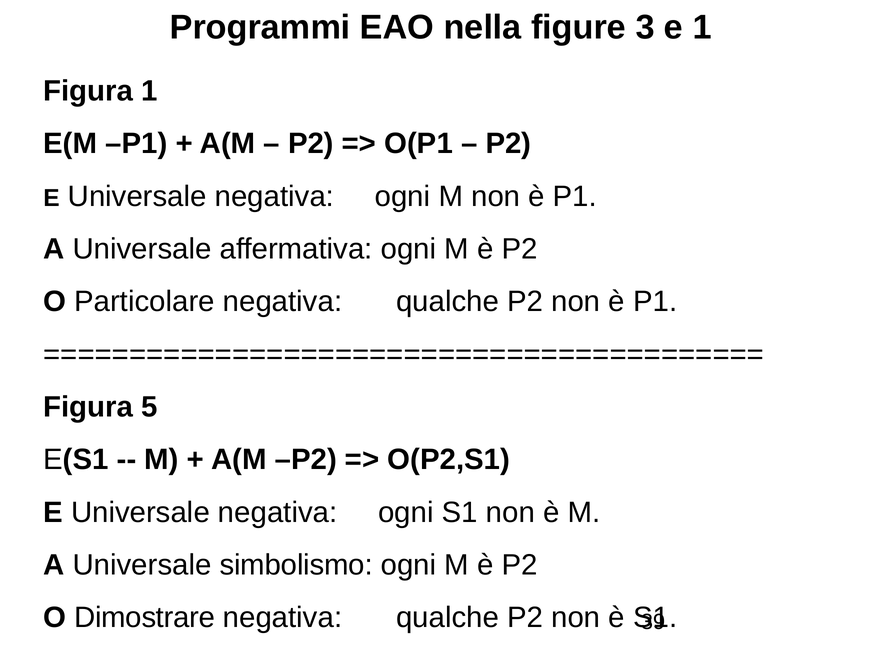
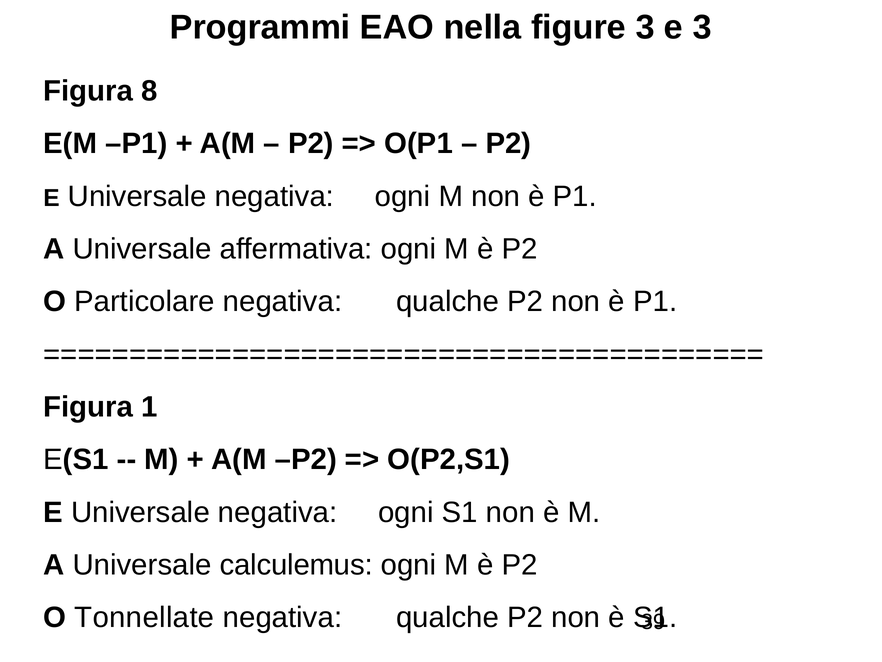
e 1: 1 -> 3 (702, 27)
Figura 1: 1 -> 8 (149, 91)
5: 5 -> 1 (149, 407)
simbolismo: simbolismo -> calculemus (296, 565)
Dimostrare: Dimostrare -> Tonnellate (144, 617)
